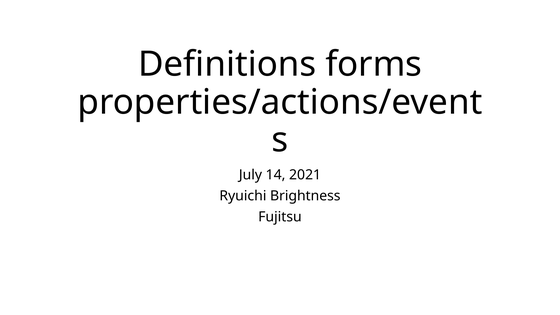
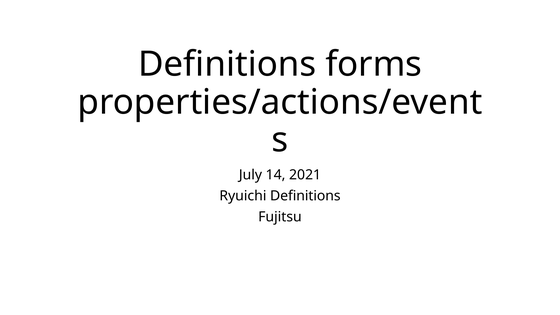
Ryuichi Brightness: Brightness -> Definitions (305, 196)
